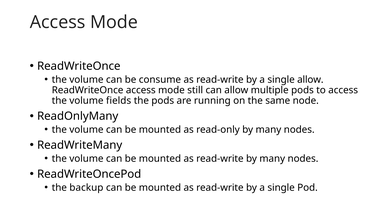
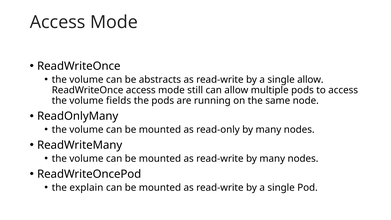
consume: consume -> abstracts (160, 80)
backup: backup -> explain (86, 188)
